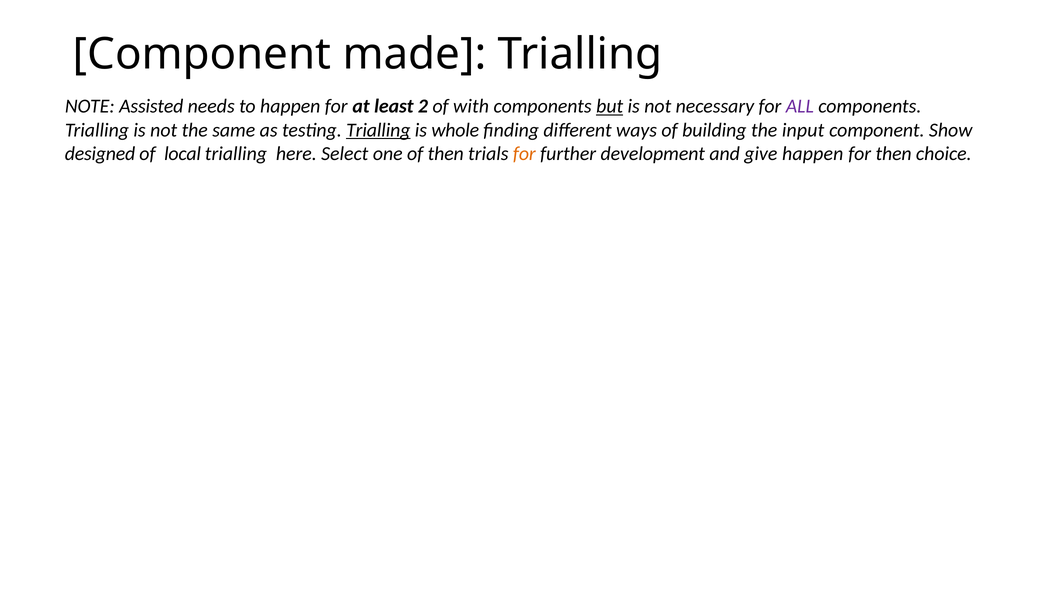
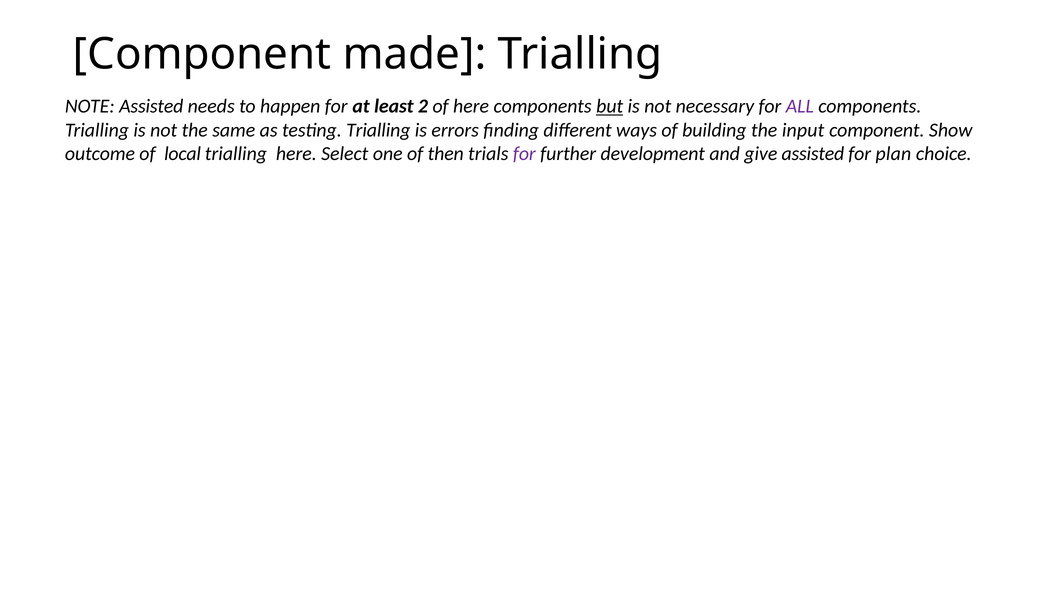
of with: with -> here (471, 106)
Trialling underline: present -> none (378, 130)
whole: whole -> errors (455, 130)
designed: designed -> outcome (100, 154)
for colour: orange -> purple (524, 154)
give happen: happen -> assisted (813, 154)
for then: then -> plan (893, 154)
